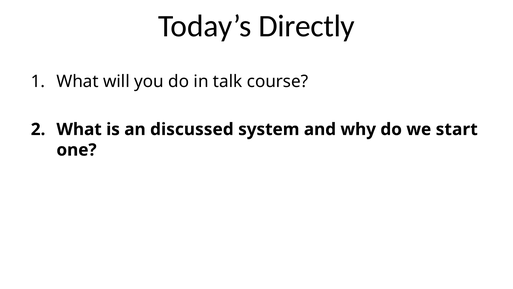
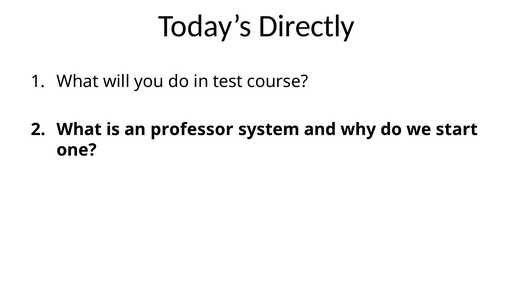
talk: talk -> test (228, 81)
discussed: discussed -> professor (192, 129)
